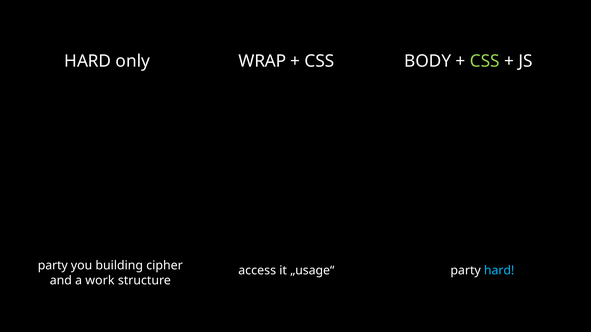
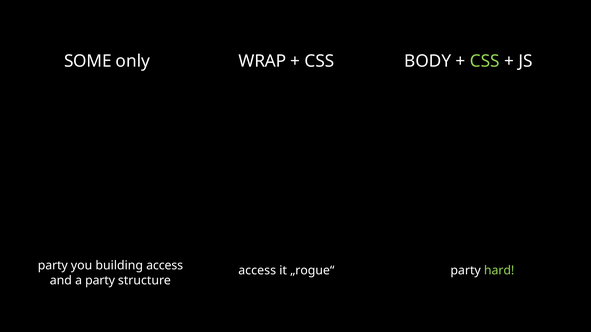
HARD: HARD -> SOME (88, 61)
building cipher: cipher -> access (165, 266)
„usage“: „usage“ -> „rogue“ (312, 271)
hard colour: light blue -> light green (499, 271)
a work: work -> party (100, 281)
